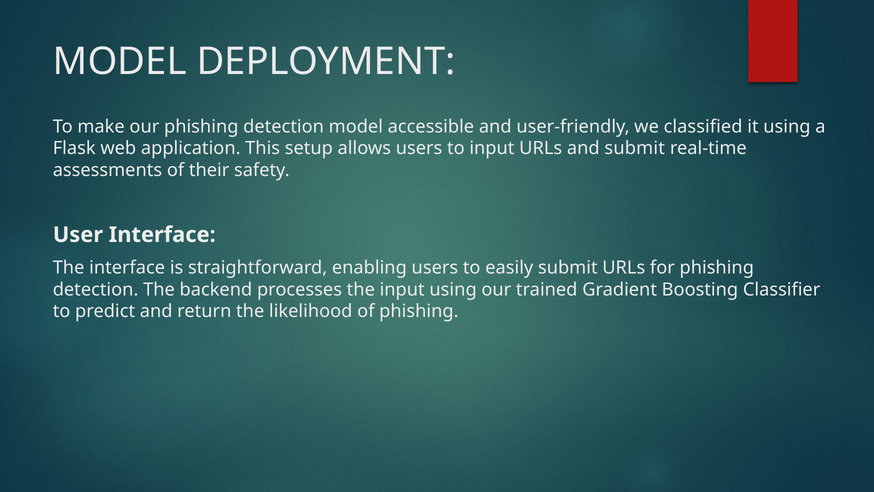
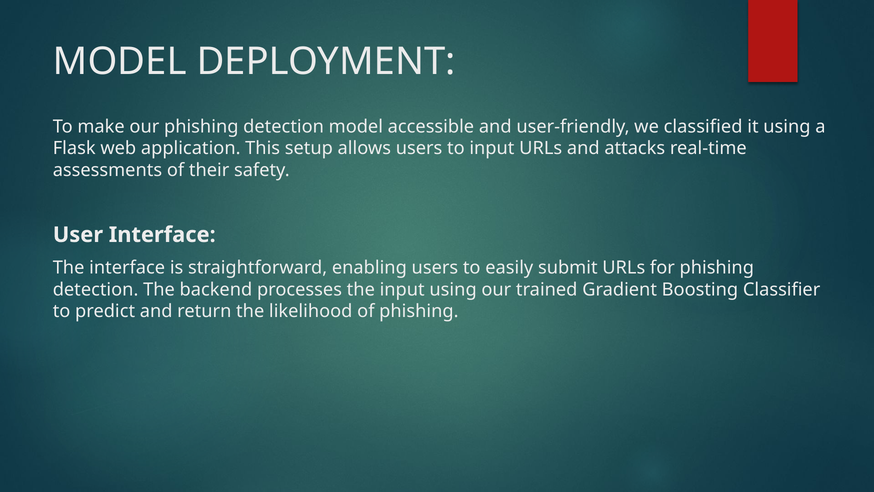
and submit: submit -> attacks (635, 148)
